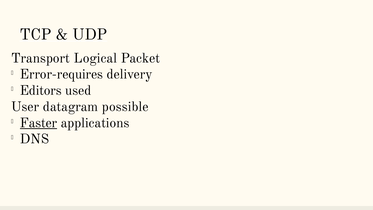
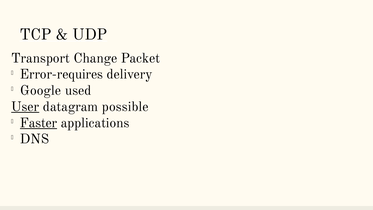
Logical: Logical -> Change (95, 58)
Editors: Editors -> Google (41, 90)
User underline: none -> present (25, 107)
